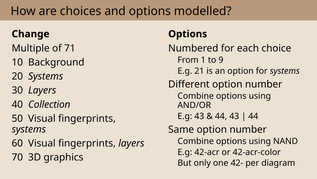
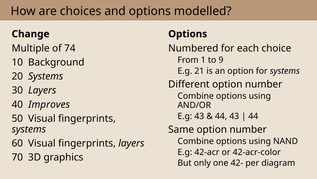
71: 71 -> 74 (70, 48)
Collection: Collection -> Improves (49, 104)
